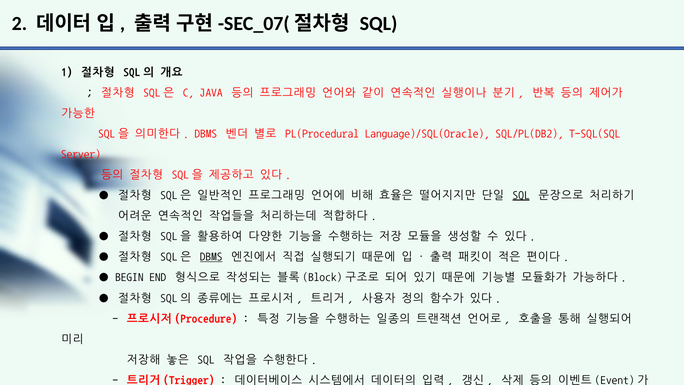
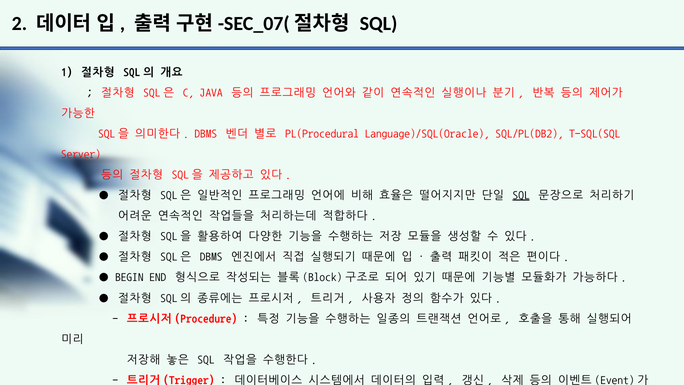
DBMS underline: present -> none (211, 257)
